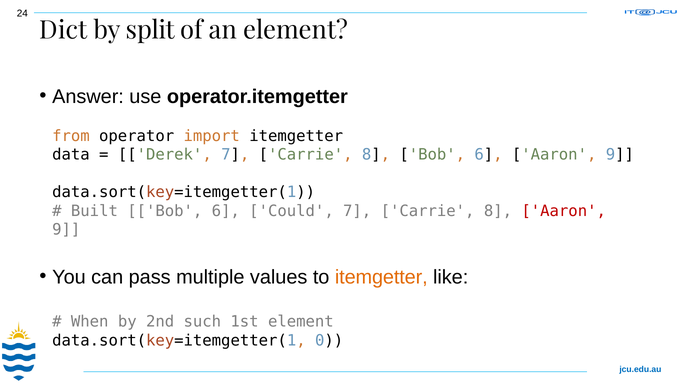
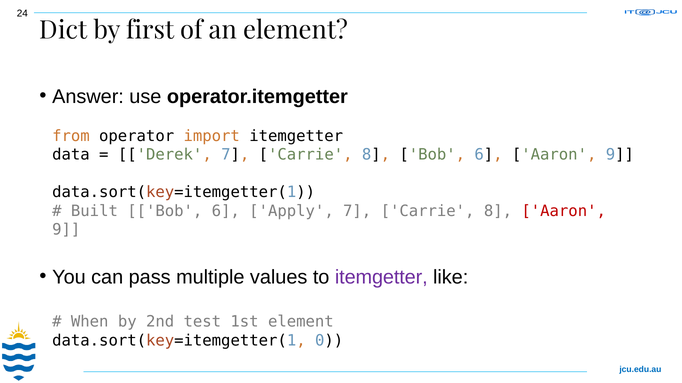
split: split -> first (150, 31)
Could: Could -> Apply (292, 211)
itemgetter colour: orange -> purple (381, 277)
such: such -> test (202, 322)
